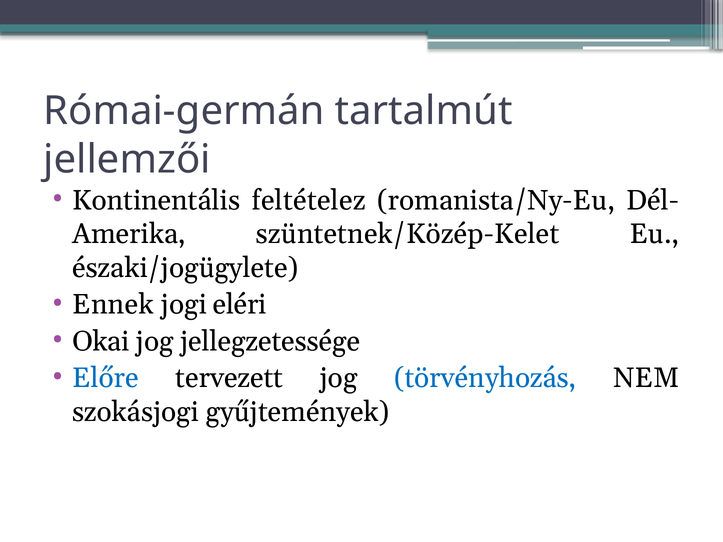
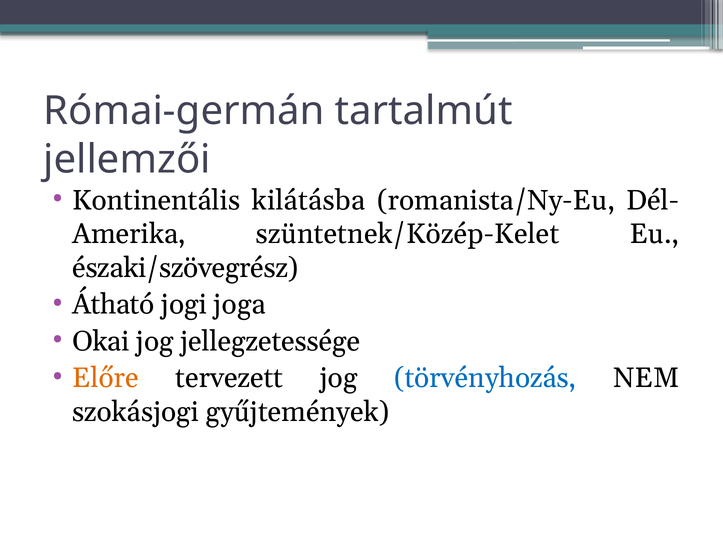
feltételez: feltételez -> kilátásba (309, 200)
északi/jogügylete: északi/jogügylete -> északi/szövegrész (185, 268)
Ennek: Ennek -> Átható (113, 305)
eléri: eléri -> joga (240, 305)
Előre colour: blue -> orange (105, 378)
